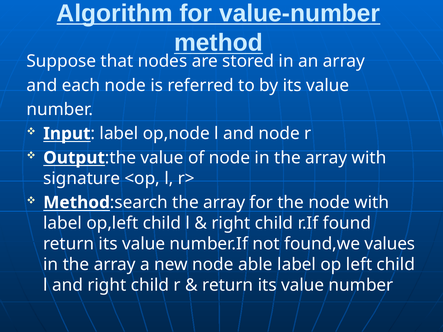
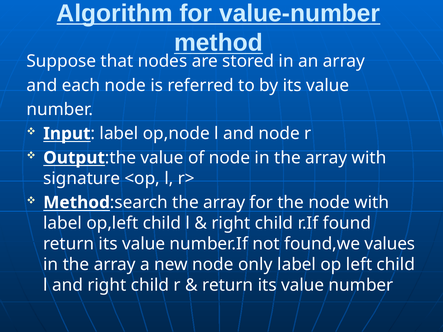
able: able -> only (255, 265)
